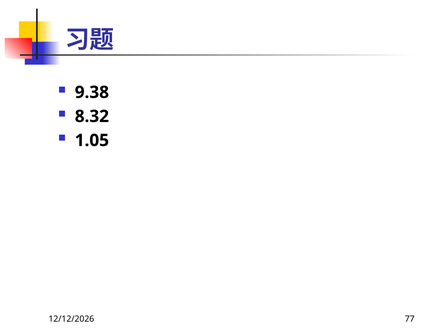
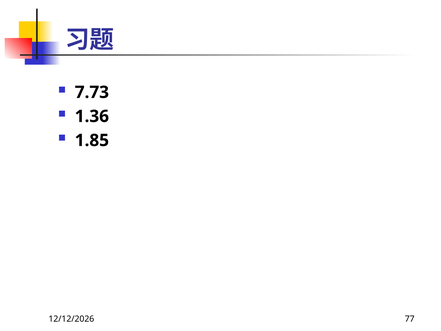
9.38: 9.38 -> 7.73 (92, 92)
8.32: 8.32 -> 1.36 (92, 116)
1.05: 1.05 -> 1.85 (92, 140)
